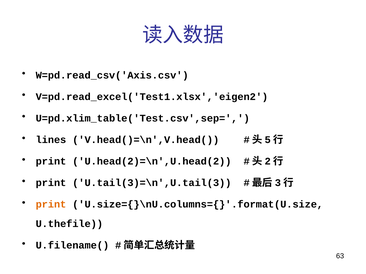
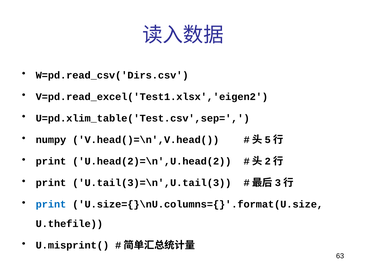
W=pd.read_csv('Axis.csv: W=pd.read_csv('Axis.csv -> W=pd.read_csv('Dirs.csv (112, 75)
lines: lines -> numpy (51, 140)
print colour: orange -> blue (51, 205)
U.filename(: U.filename( -> U.misprint( (72, 246)
